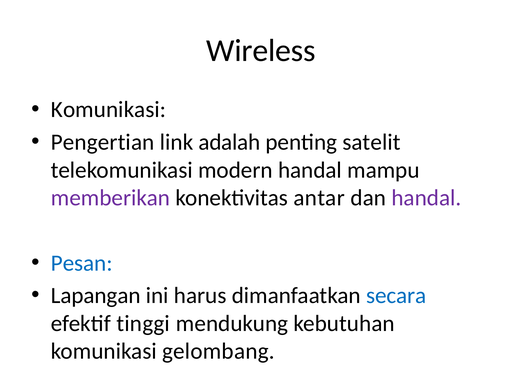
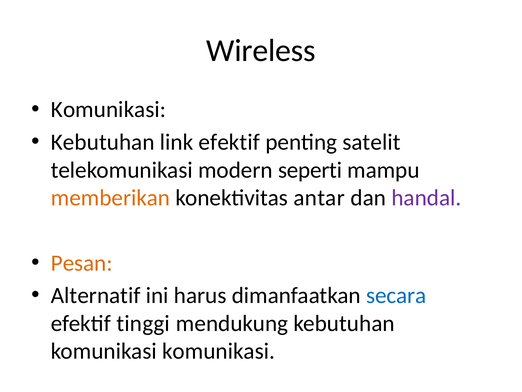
Pengertian: Pengertian -> Kebutuhan (103, 142)
link adalah: adalah -> efektif (229, 142)
modern handal: handal -> seperti (310, 170)
memberikan colour: purple -> orange (111, 198)
Pesan colour: blue -> orange (82, 263)
Lapangan: Lapangan -> Alternatif (96, 295)
komunikasi gelombang: gelombang -> komunikasi (219, 351)
